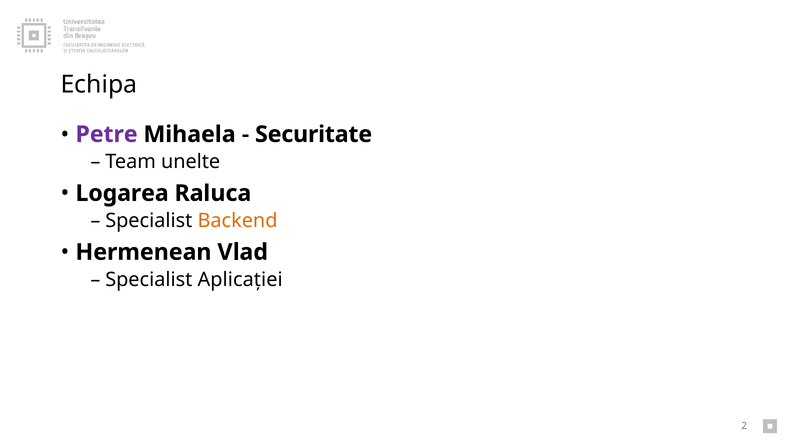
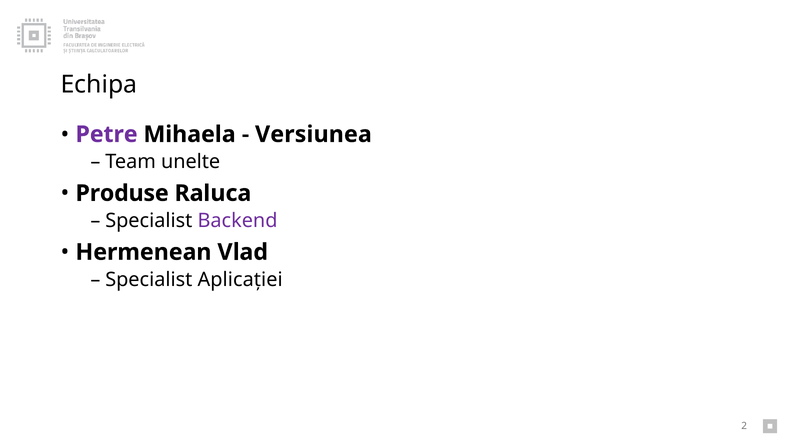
Securitate: Securitate -> Versiunea (313, 134)
Logarea: Logarea -> Produse (122, 193)
Backend colour: orange -> purple (237, 221)
